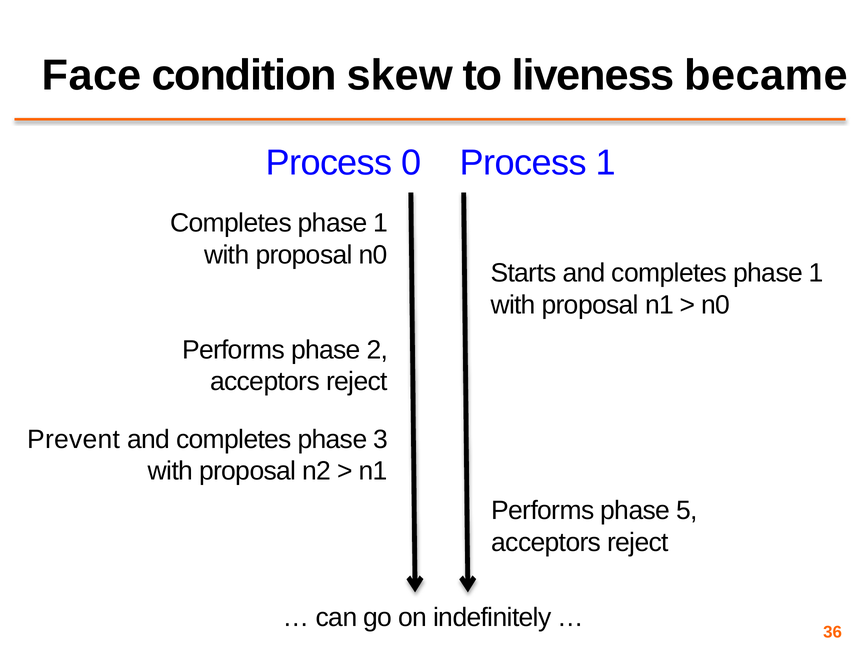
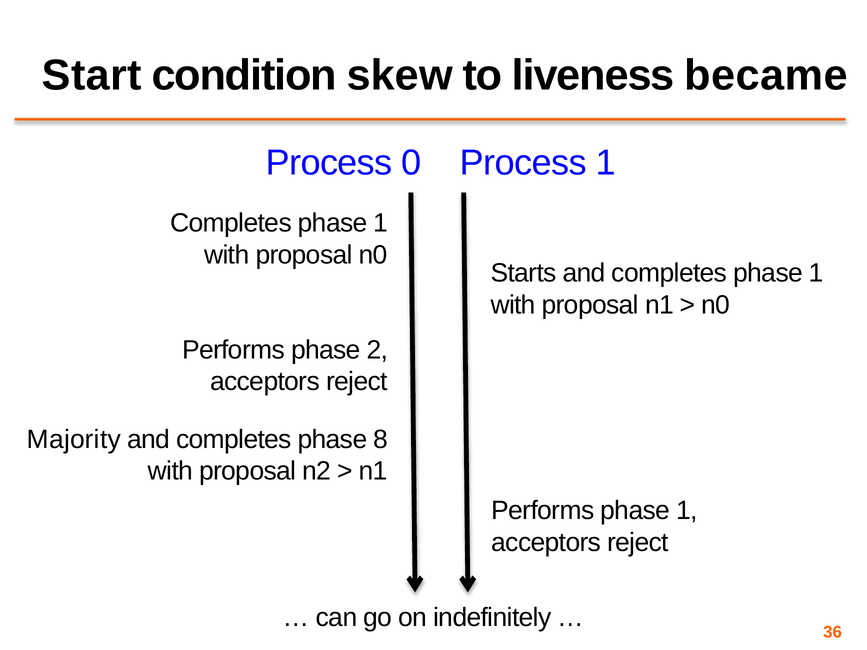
Face: Face -> Start (92, 76)
Prevent: Prevent -> Majority (74, 440)
3: 3 -> 8 (381, 440)
Performs phase 5: 5 -> 1 (687, 511)
